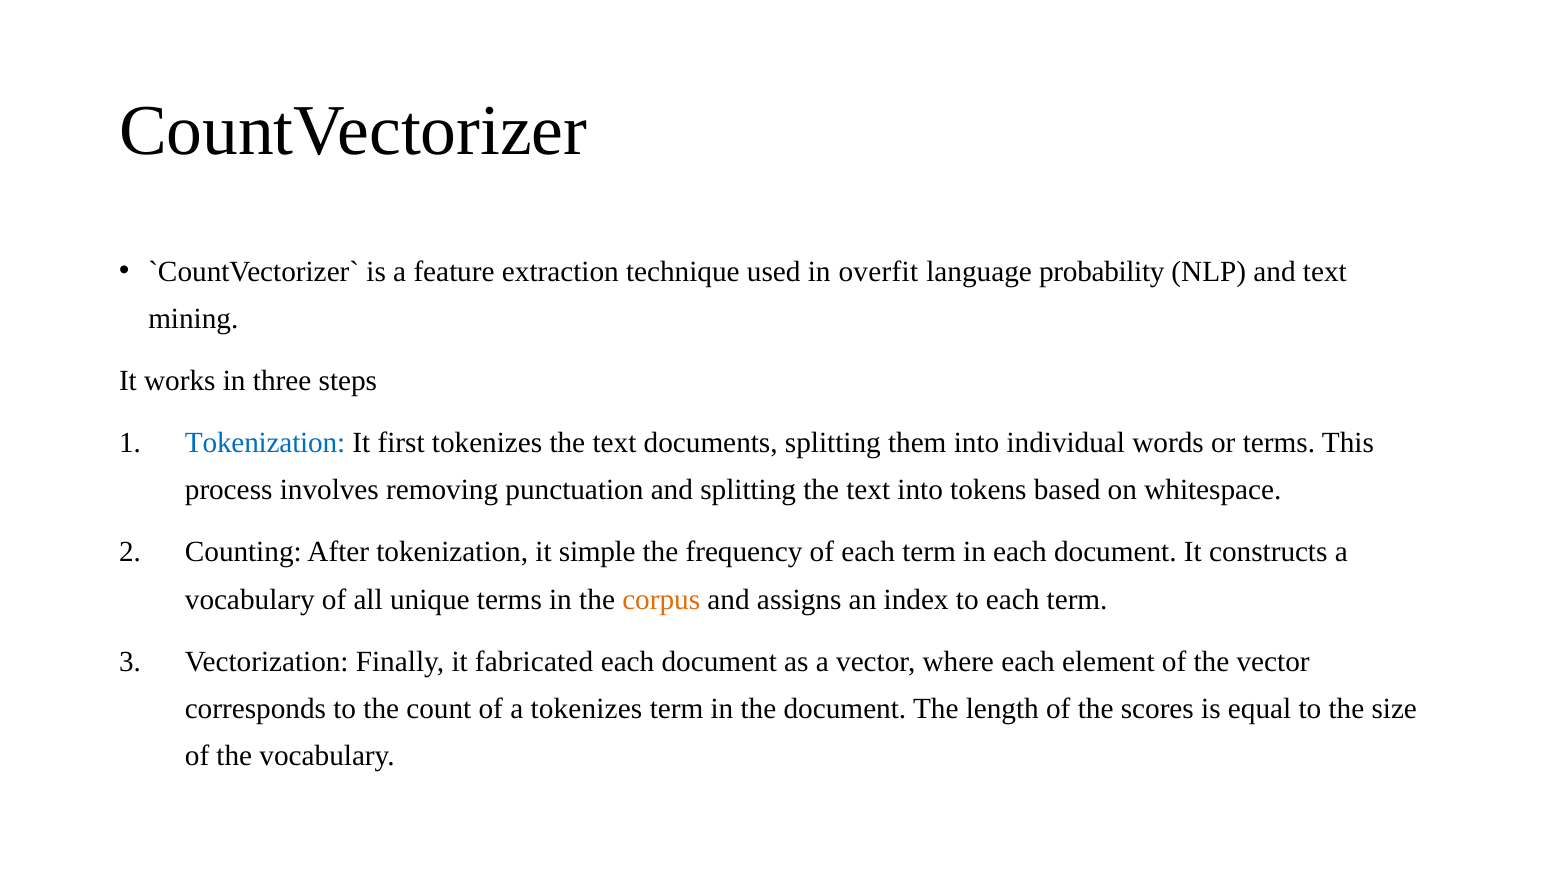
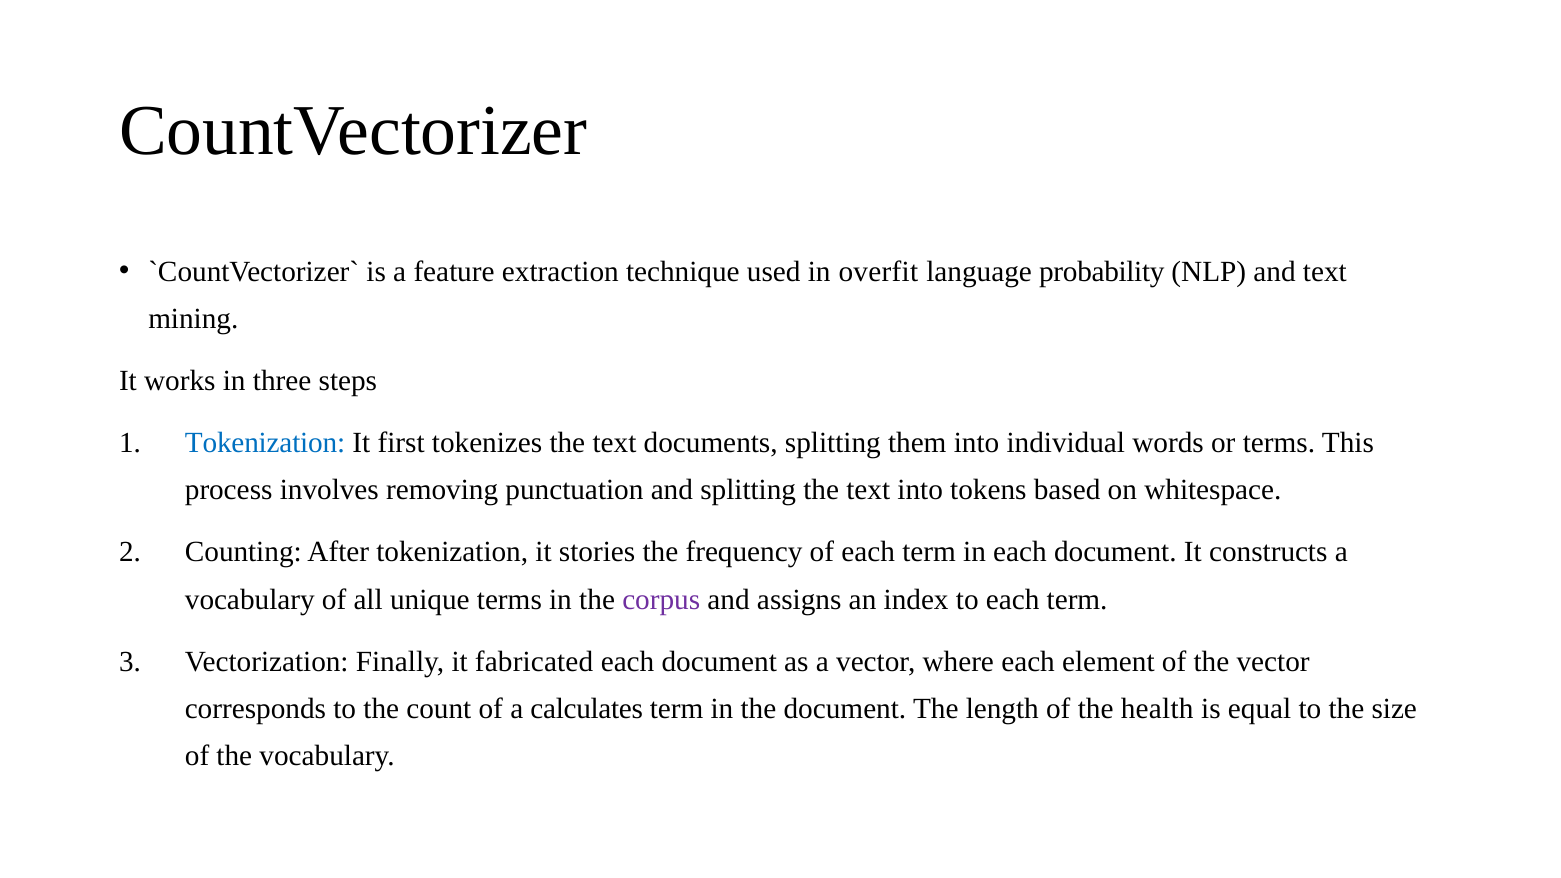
simple: simple -> stories (597, 552)
corpus colour: orange -> purple (661, 600)
a tokenizes: tokenizes -> calculates (587, 709)
scores: scores -> health (1157, 709)
